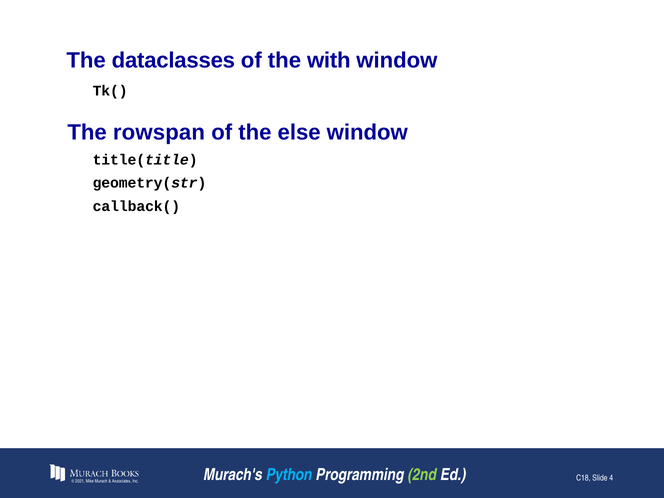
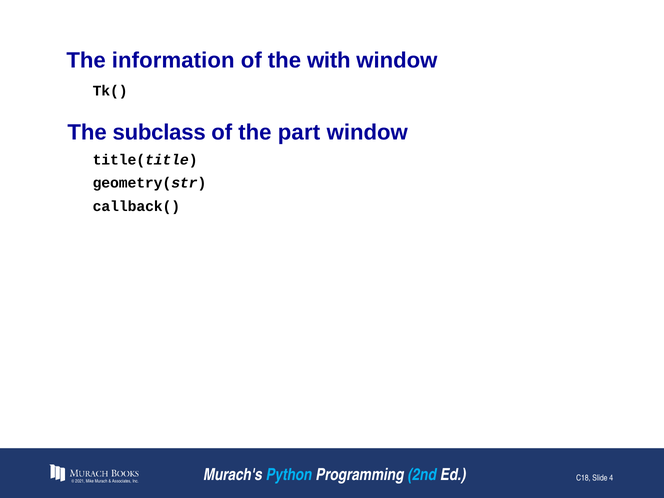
dataclasses: dataclasses -> information (173, 60)
rowspan: rowspan -> subclass (159, 133)
else: else -> part (299, 133)
2nd colour: light green -> light blue (422, 475)
